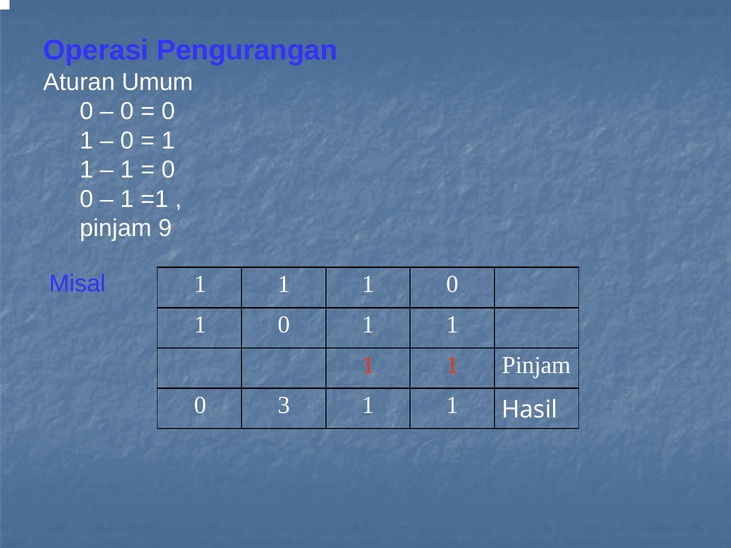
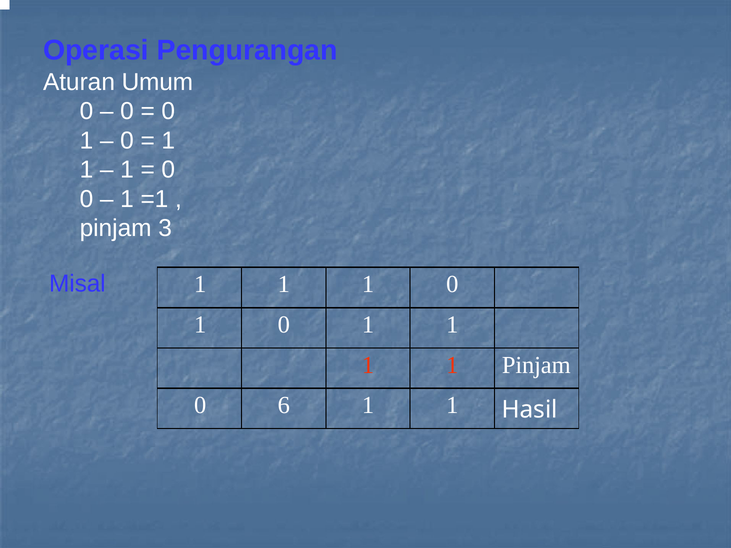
9: 9 -> 3 (165, 228)
3: 3 -> 6 (284, 405)
